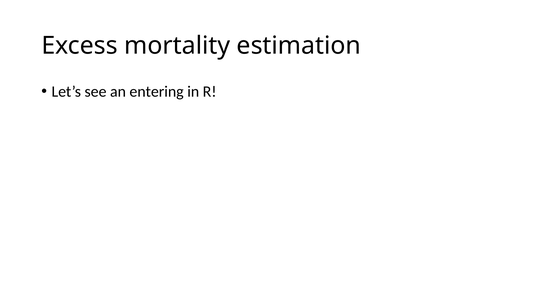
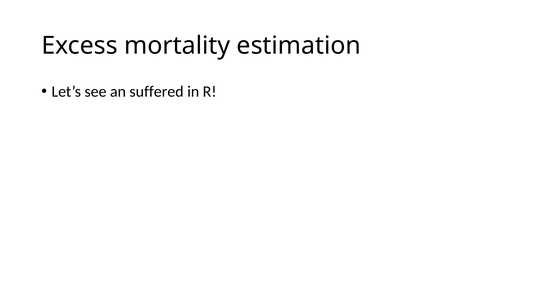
entering: entering -> suffered (157, 92)
